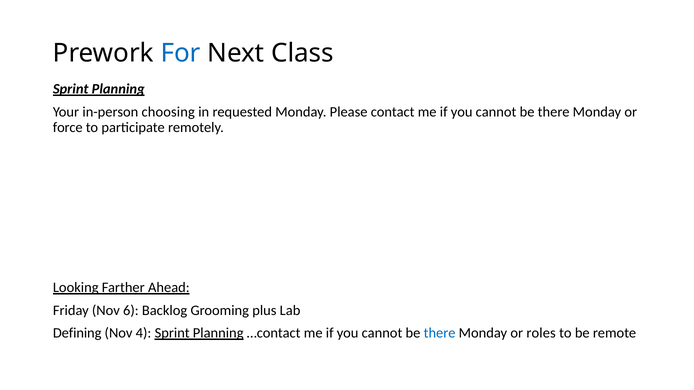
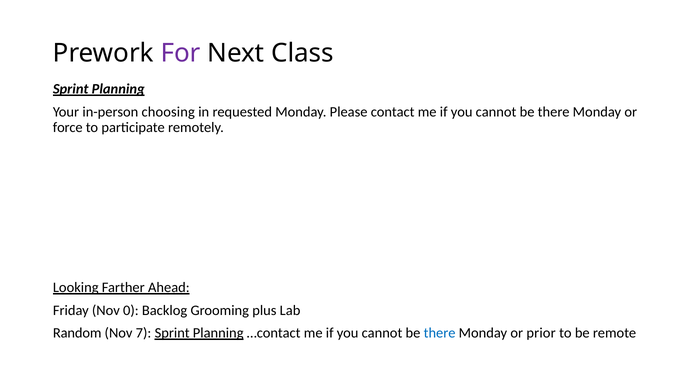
For colour: blue -> purple (181, 53)
6: 6 -> 0 (131, 311)
Defining: Defining -> Random (77, 333)
4: 4 -> 7 (144, 333)
roles: roles -> prior (541, 333)
